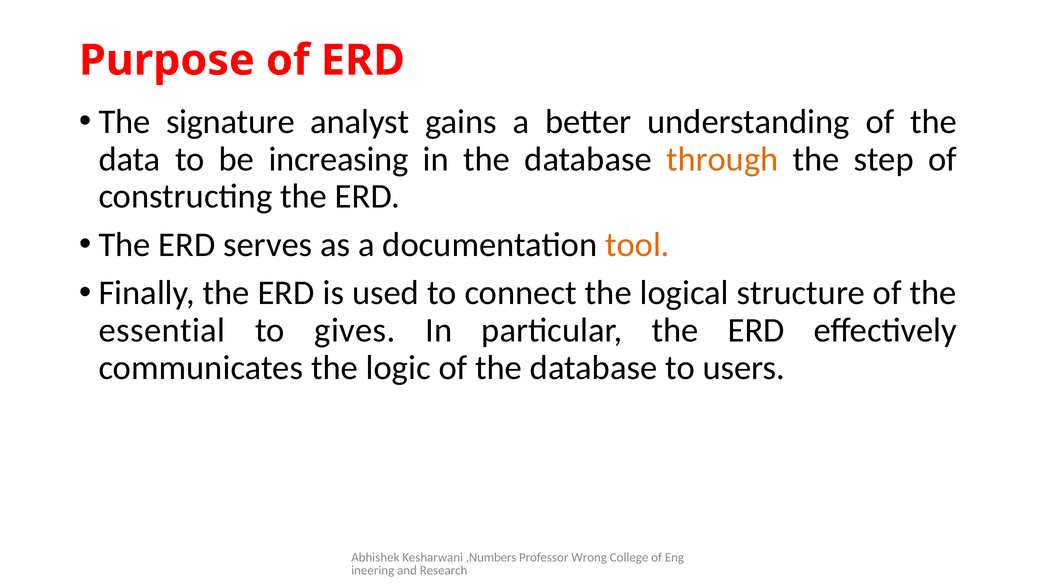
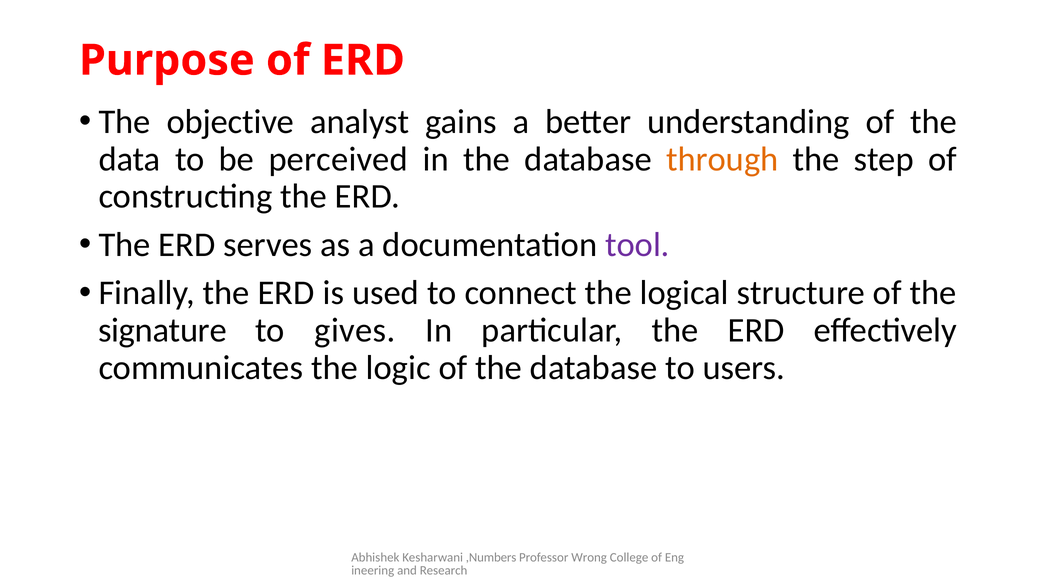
signature: signature -> objective (230, 122)
increasing: increasing -> perceived (338, 159)
tool colour: orange -> purple (637, 244)
essential: essential -> signature (162, 330)
